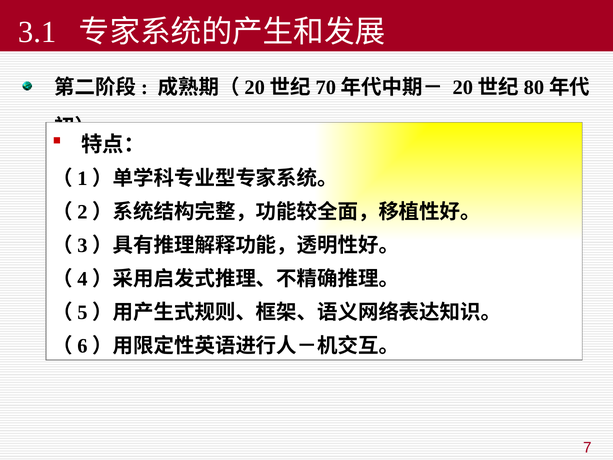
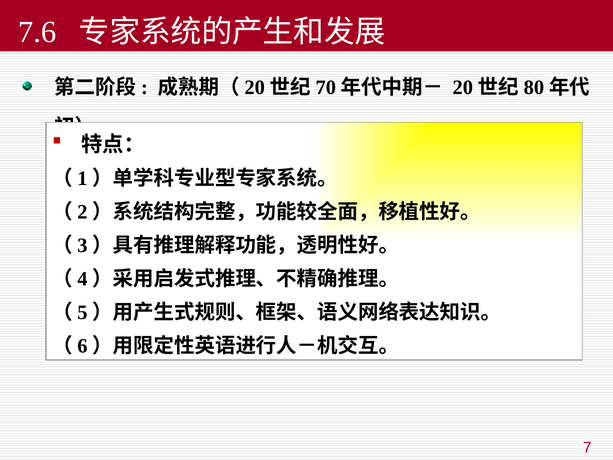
3.1: 3.1 -> 7.6 (37, 32)
